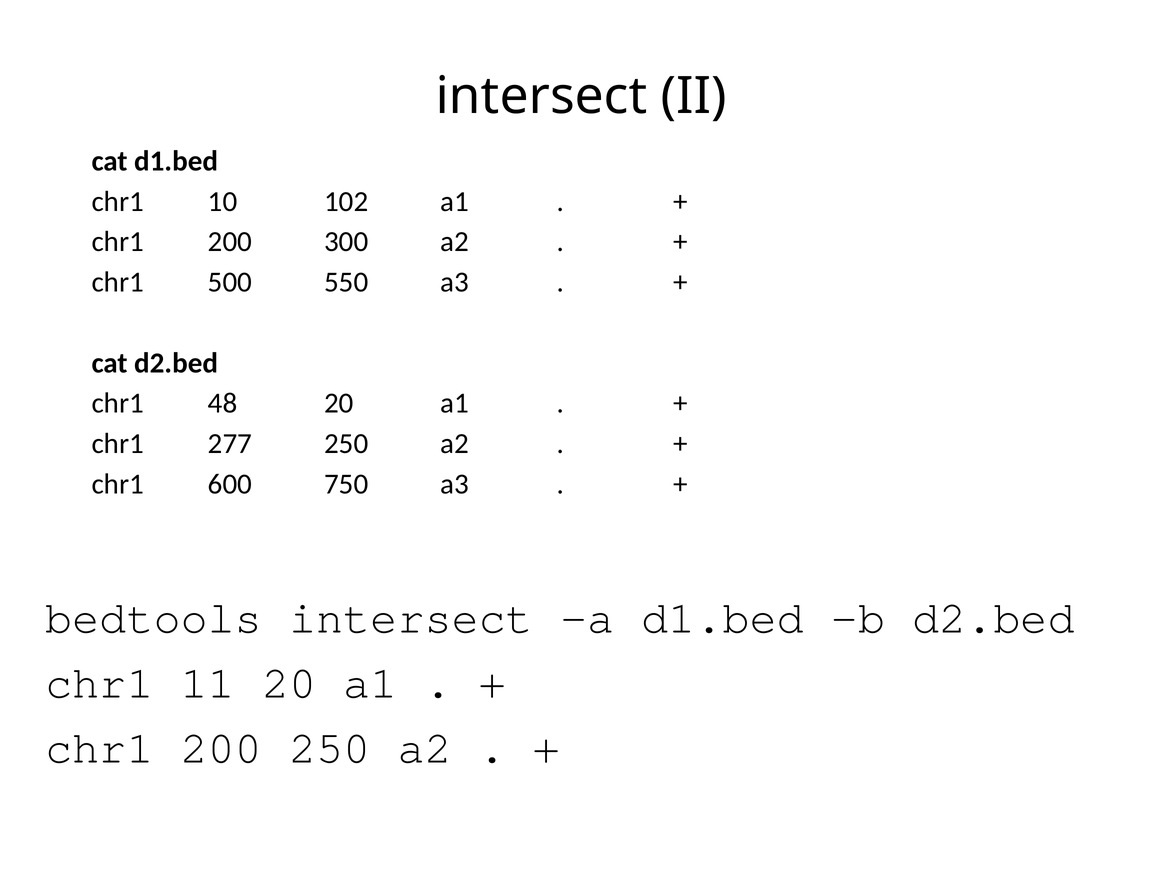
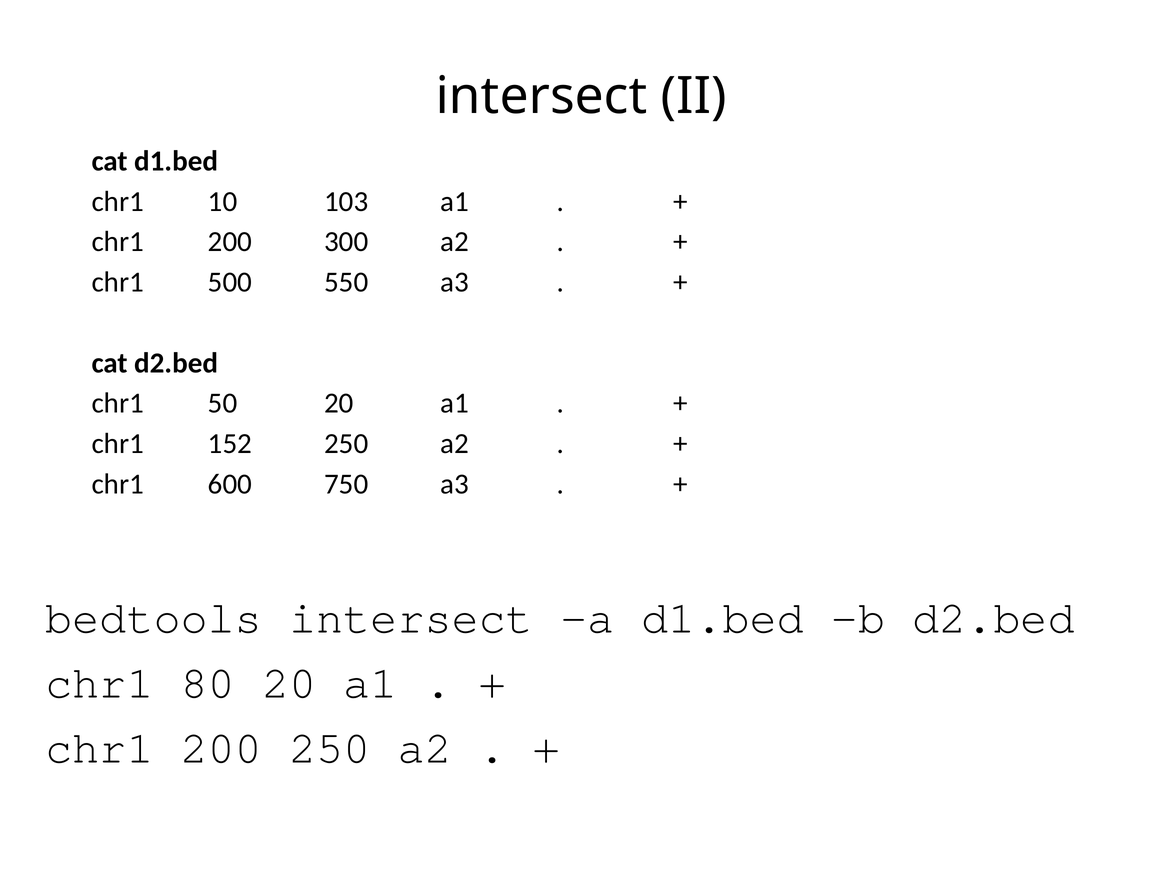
102: 102 -> 103 (346, 202)
48: 48 -> 50 (223, 403)
277: 277 -> 152 (230, 444)
11: 11 -> 80 (208, 683)
